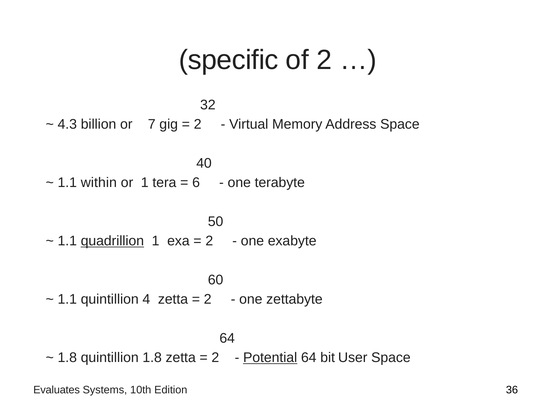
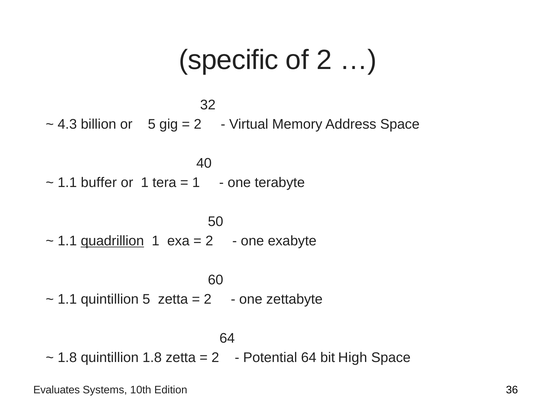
or 7: 7 -> 5 (152, 124)
within: within -> buffer (99, 183)
6: 6 -> 1 (196, 183)
quintillion 4: 4 -> 5 (146, 299)
Potential underline: present -> none (270, 358)
User: User -> High (353, 358)
